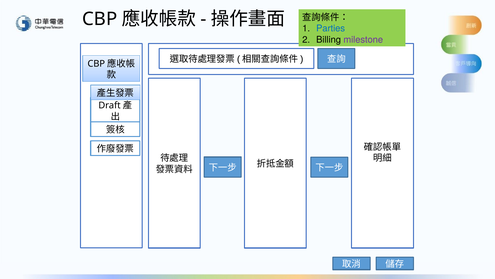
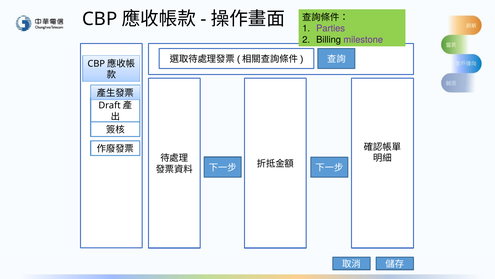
Parties colour: blue -> purple (331, 28)
